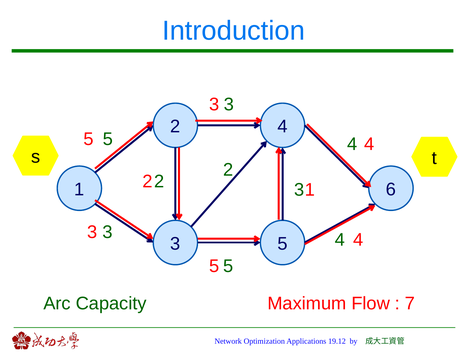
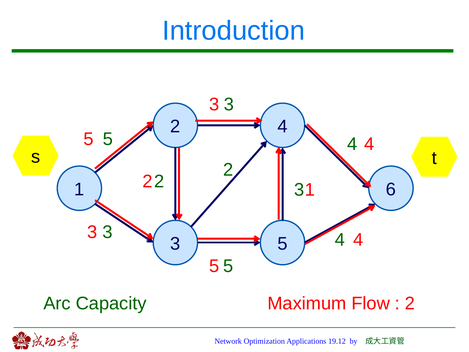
7: 7 -> 2 (410, 303)
